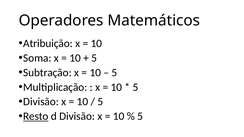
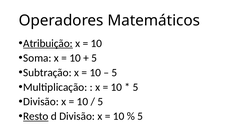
Atribuição underline: none -> present (48, 43)
